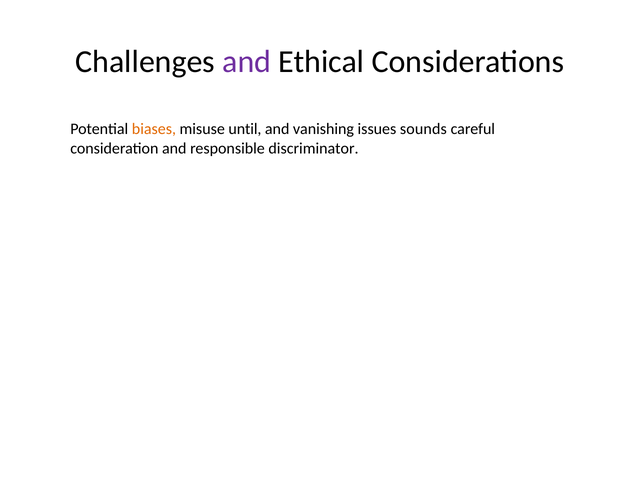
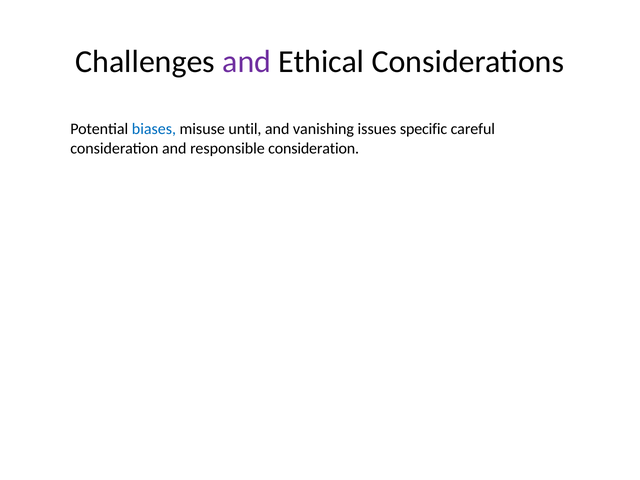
biases colour: orange -> blue (154, 129)
sounds: sounds -> specific (424, 129)
responsible discriminator: discriminator -> consideration (314, 148)
